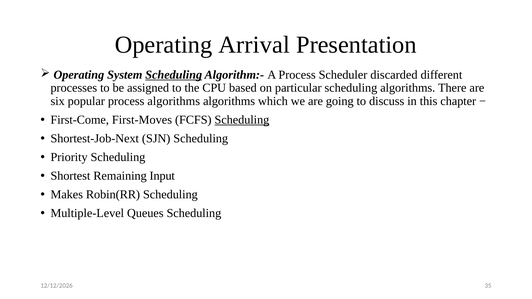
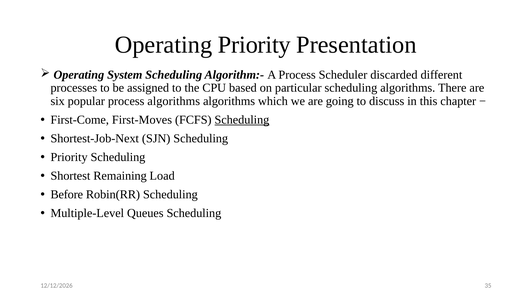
Operating Arrival: Arrival -> Priority (254, 45)
Scheduling underline: present -> none (174, 75)
Input: Input -> Load (162, 176)
Makes: Makes -> Before (67, 195)
